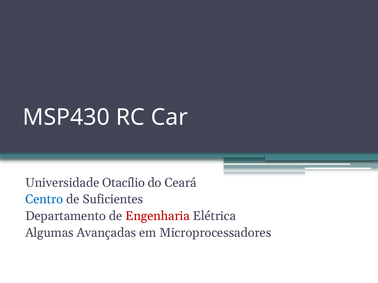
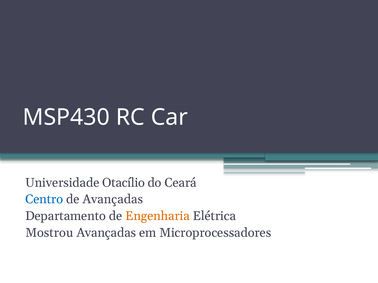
de Suficientes: Suficientes -> Avançadas (113, 200)
Engenharia colour: red -> orange (158, 216)
Algumas: Algumas -> Mostrou (49, 233)
